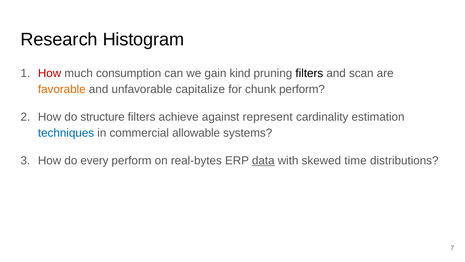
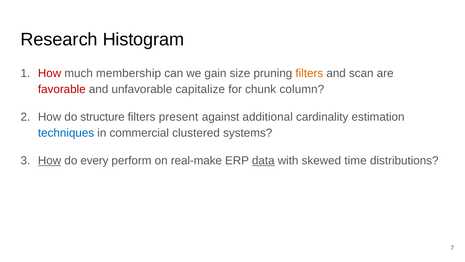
consumption: consumption -> membership (129, 73)
kind: kind -> size (240, 73)
filters colour: black -> orange (309, 73)
favorable colour: orange -> red (62, 89)
chunk perform: perform -> column (302, 89)
achieve: achieve -> present (179, 117)
represent: represent -> additional (268, 117)
allowable: allowable -> clustered (196, 133)
How underline: none -> present (50, 161)
real-bytes: real-bytes -> real-make (196, 161)
